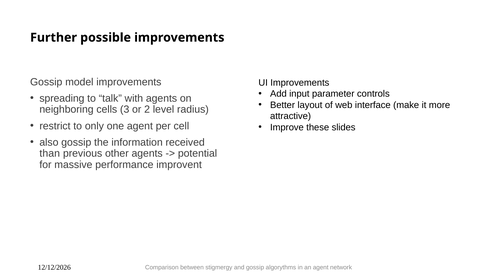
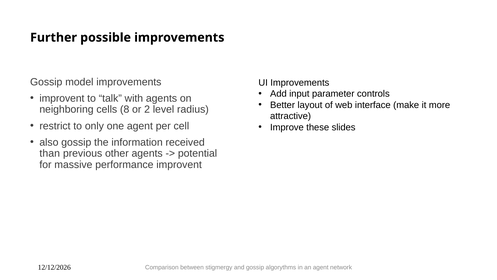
spreading: spreading -> improvent (62, 98)
3: 3 -> 8 (125, 109)
